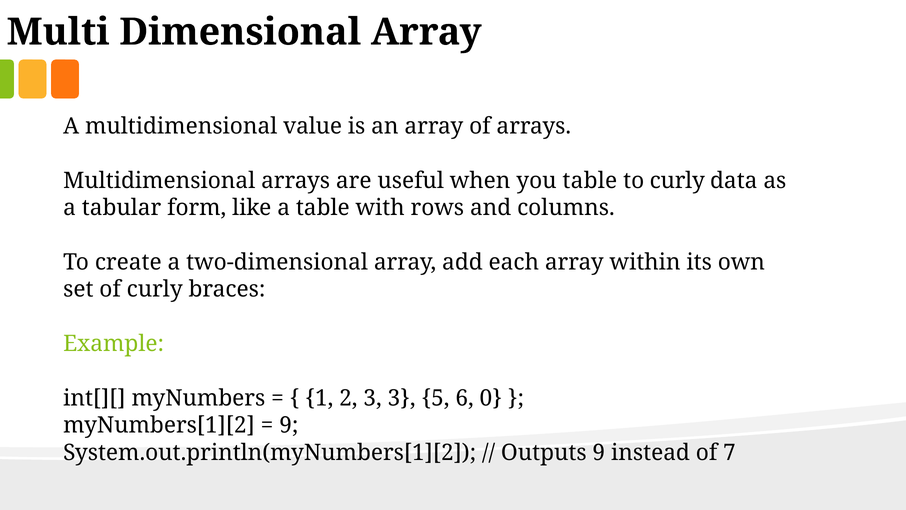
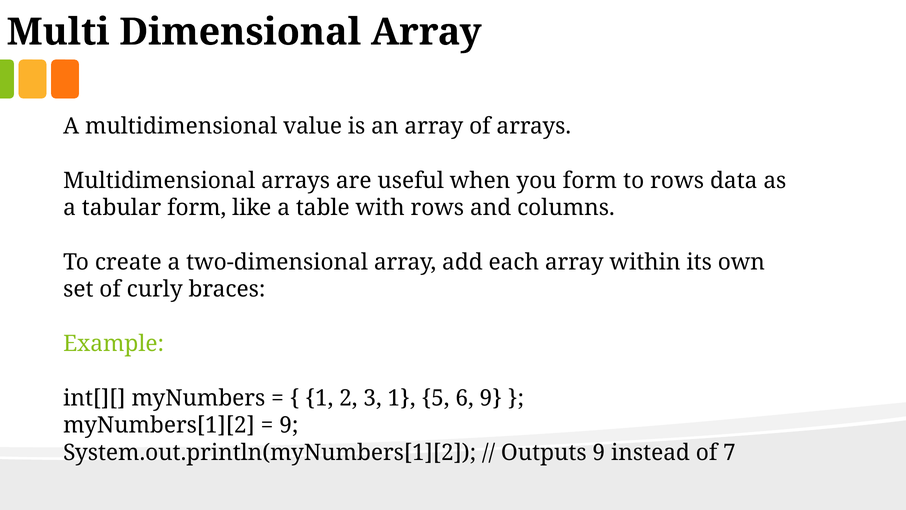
you table: table -> form (590, 181)
to curly: curly -> rows (677, 181)
3 3: 3 -> 1 (402, 398)
6 0: 0 -> 9 (491, 398)
